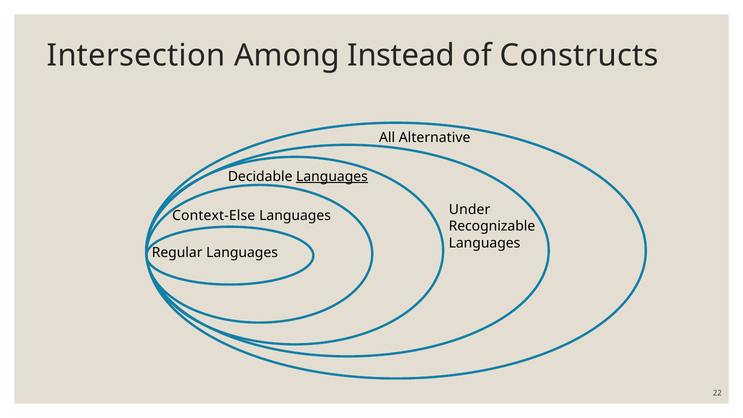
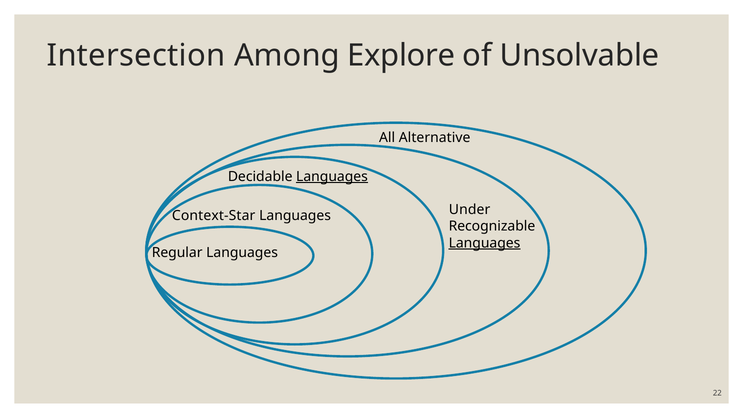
Instead: Instead -> Explore (401, 55)
Constructs: Constructs -> Unsolvable (580, 55)
Context-Else: Context-Else -> Context-Star (214, 216)
Languages underline: none -> present (485, 243)
